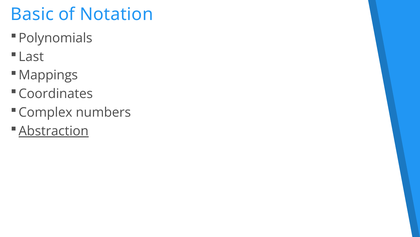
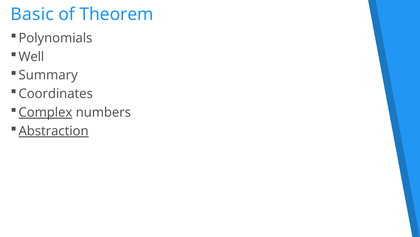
Notation: Notation -> Theorem (117, 14)
Last: Last -> Well (31, 56)
Mappings: Mappings -> Summary (48, 75)
Complex underline: none -> present (45, 112)
